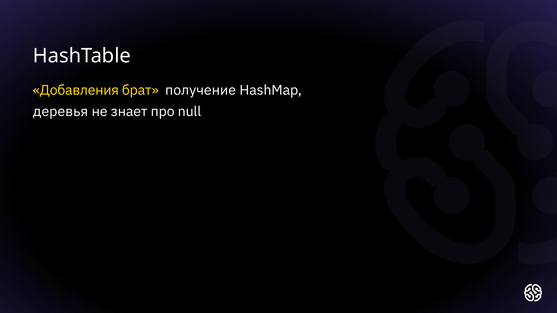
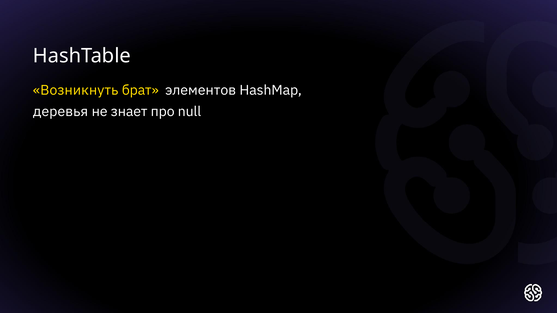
Добавления: Добавления -> Возникнуть (76, 90)
получение: получение -> элементов (201, 90)
